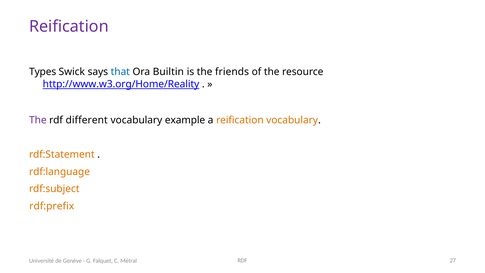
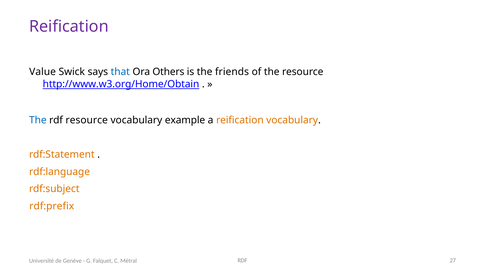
Types: Types -> Value (43, 72)
Builtin: Builtin -> Others (168, 72)
http://www.w3.org/Home/Reality: http://www.w3.org/Home/Reality -> http://www.w3.org/Home/Obtain (121, 84)
The colour: purple -> blue (38, 120)
rdf different: different -> resource (87, 120)
